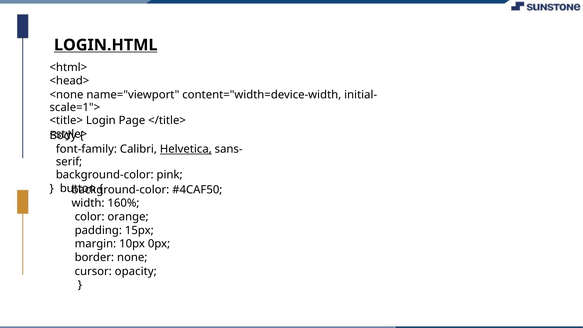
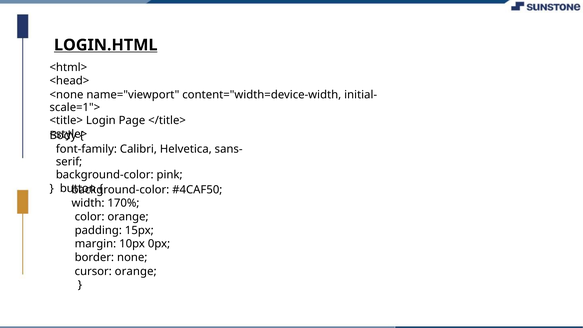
Helvetica underline: present -> none (186, 149)
160%: 160% -> 170% (123, 203)
cursor opacity: opacity -> orange (136, 271)
